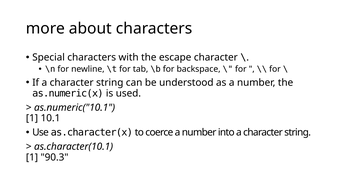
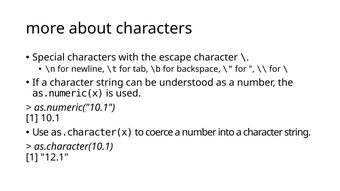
90.3: 90.3 -> 12.1 (55, 158)
